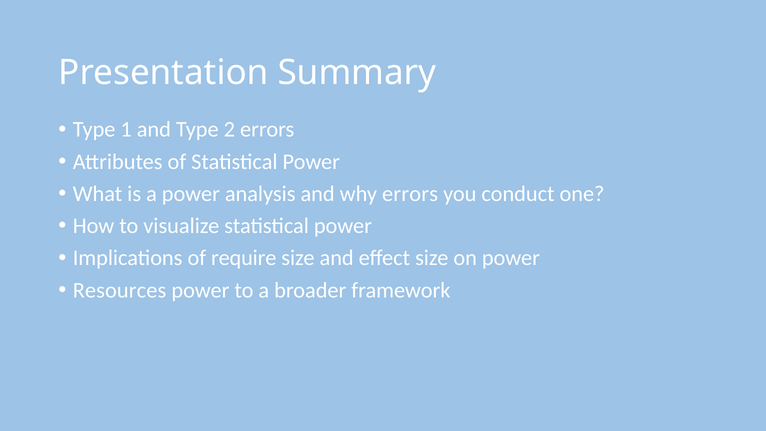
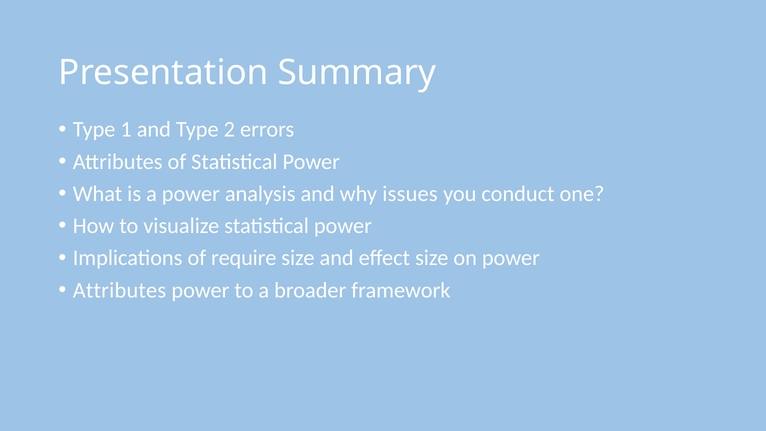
why errors: errors -> issues (410, 194)
Resources: Resources -> Attributes (119, 290)
